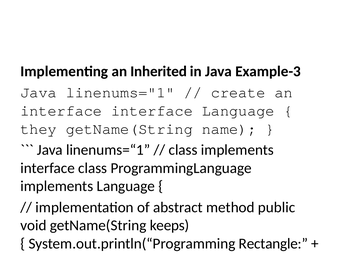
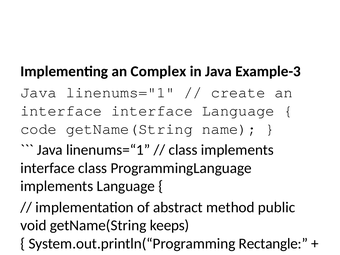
Inherited: Inherited -> Complex (158, 71)
they: they -> code (39, 129)
